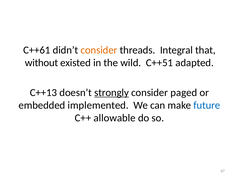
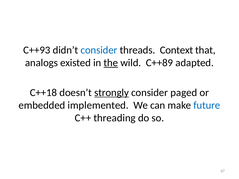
C++61: C++61 -> C++93 (37, 50)
consider colour: orange -> blue (99, 50)
Integral: Integral -> Context (176, 50)
without: without -> analogs (41, 63)
the underline: none -> present (111, 63)
C++51: C++51 -> C++89 (159, 63)
C++13: C++13 -> C++18 (43, 93)
allowable: allowable -> threading (115, 118)
